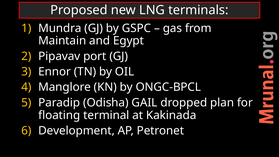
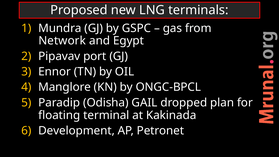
Maintain: Maintain -> Network (62, 41)
